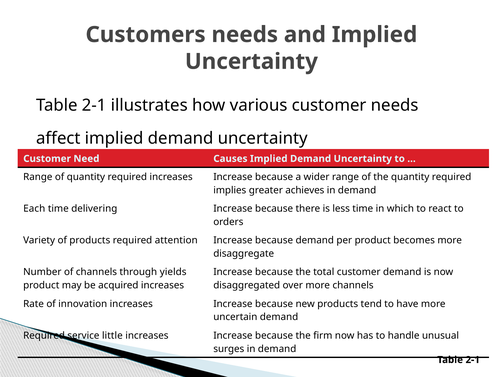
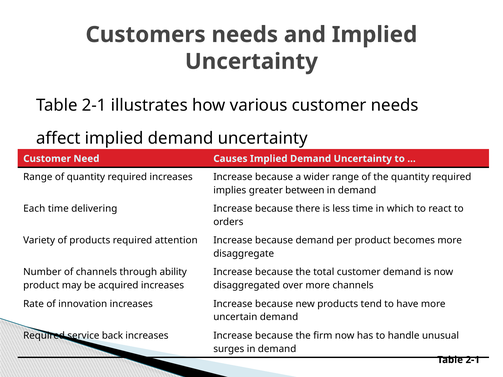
achieves: achieves -> between (305, 190)
yields: yields -> ability (173, 272)
little: little -> back (112, 336)
